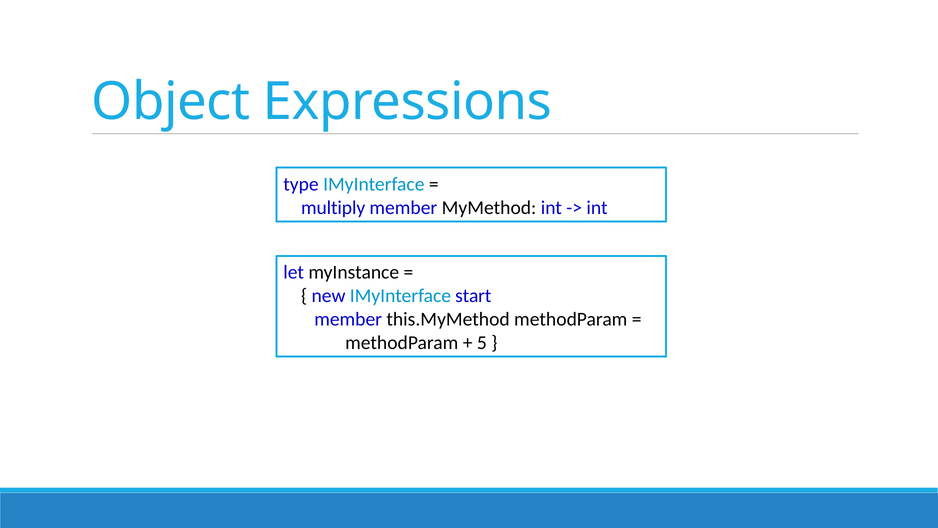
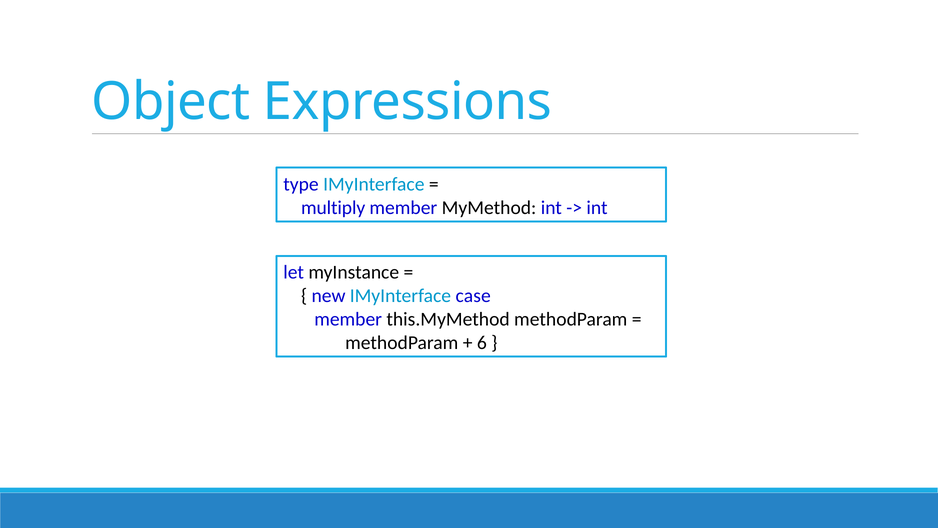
start: start -> case (473, 296)
5: 5 -> 6 (482, 343)
